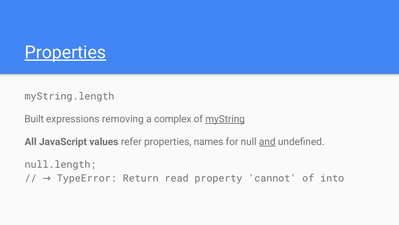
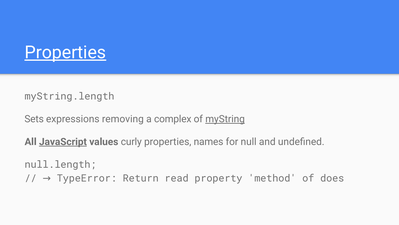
Built: Built -> Sets (34, 119)
JavaScript underline: none -> present (63, 141)
refer: refer -> curly (131, 141)
and underline: present -> none (267, 141)
cannot: cannot -> method (272, 178)
into: into -> does (332, 178)
